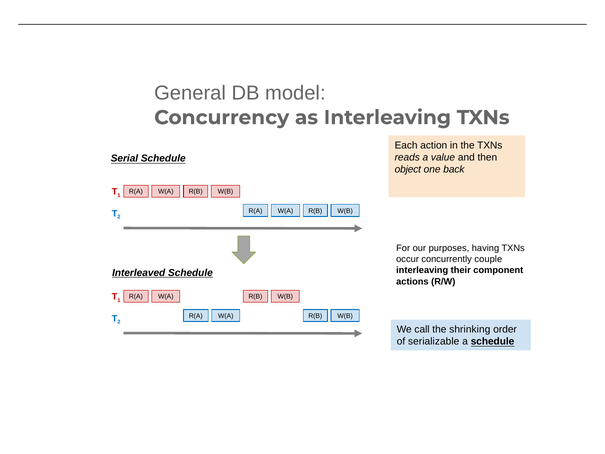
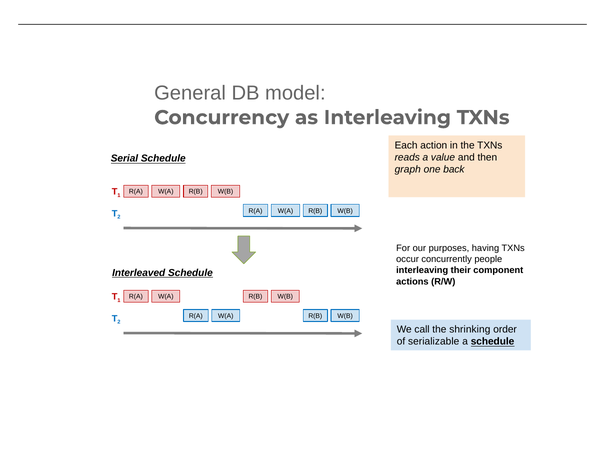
object: object -> graph (408, 169)
couple: couple -> people (488, 259)
